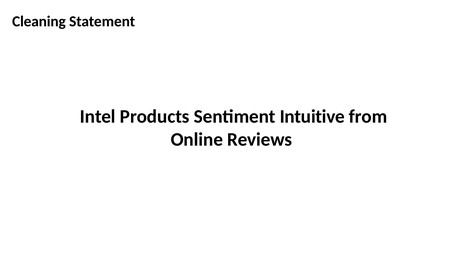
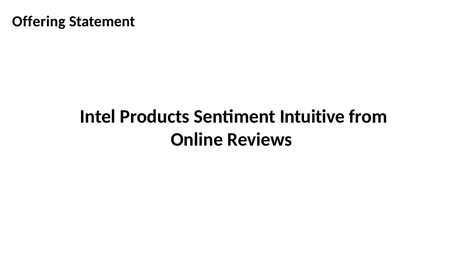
Cleaning: Cleaning -> Offering (39, 21)
